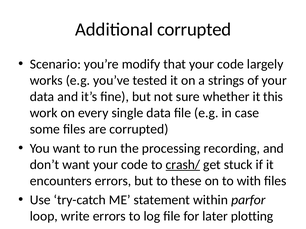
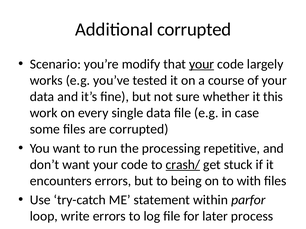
your underline: none -> present (202, 64)
strings: strings -> course (226, 81)
recording: recording -> repetitive (232, 149)
these: these -> being (186, 181)
plotting: plotting -> process (252, 217)
